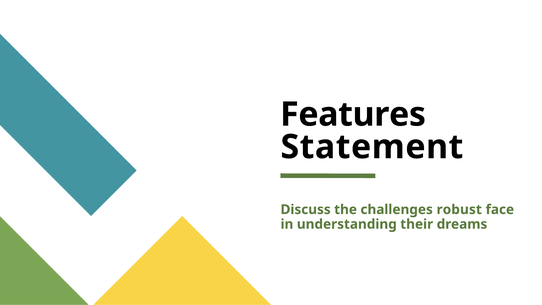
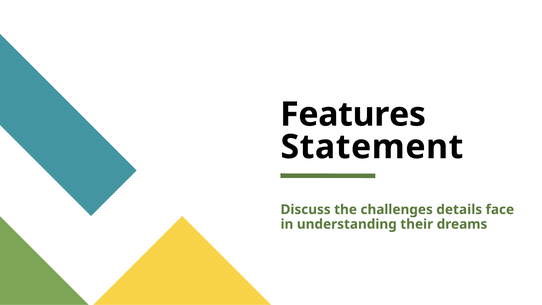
robust: robust -> details (459, 209)
